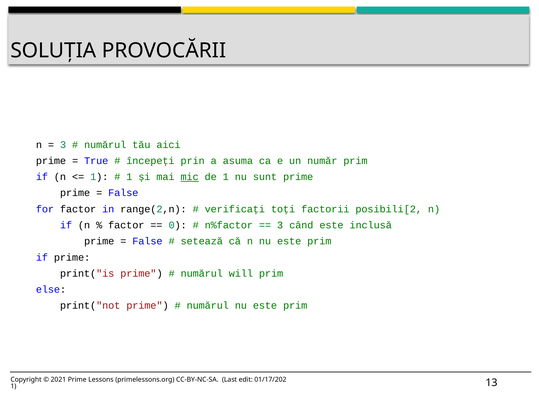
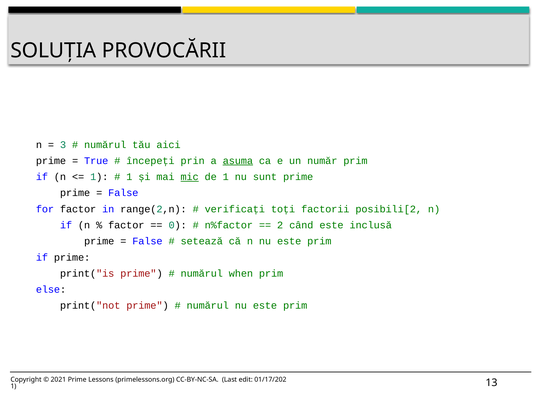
asuma underline: none -> present (238, 161)
3: 3 -> 2 (280, 225)
will: will -> when (241, 274)
